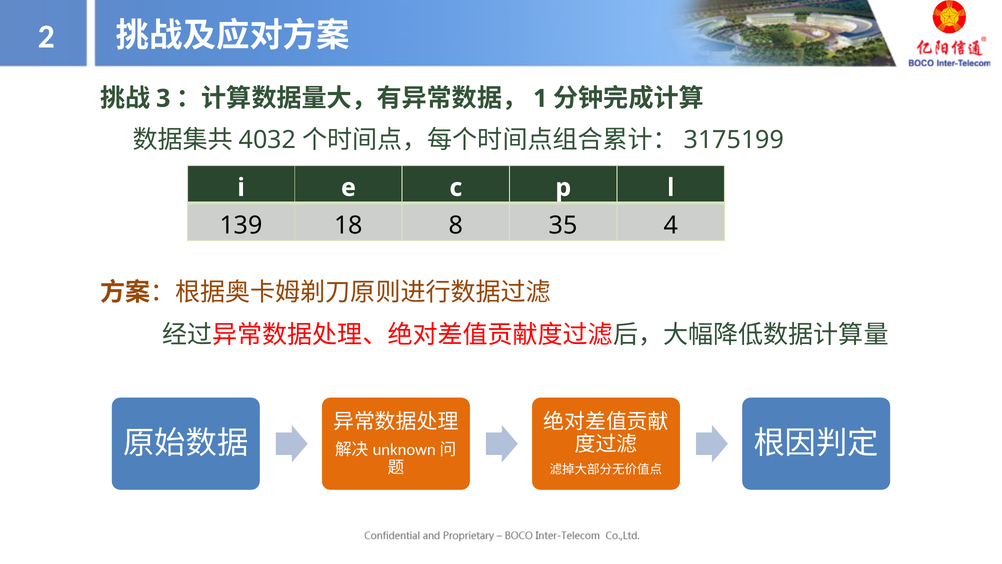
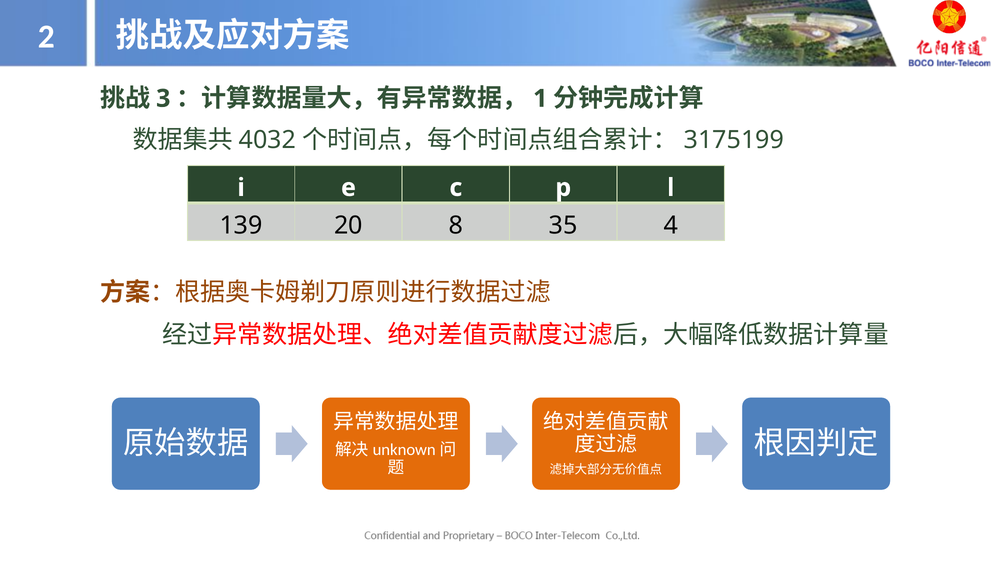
18: 18 -> 20 (348, 225)
